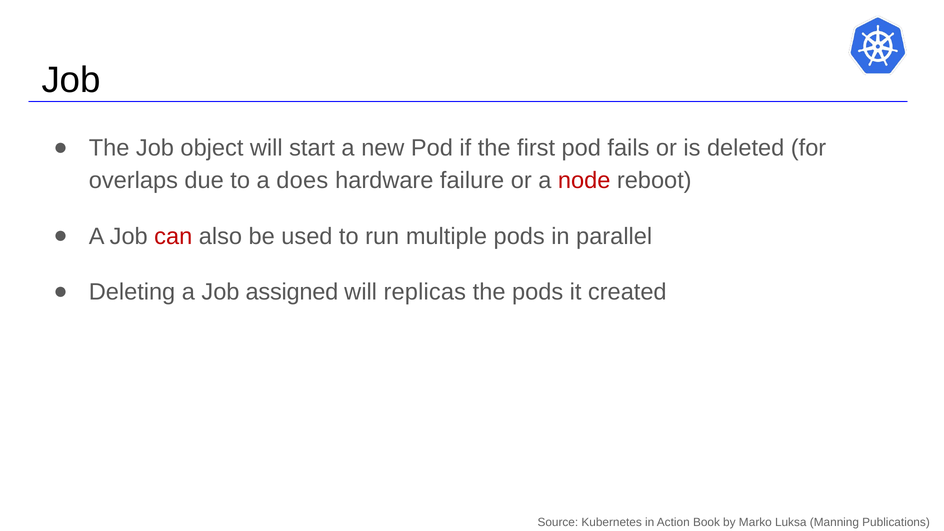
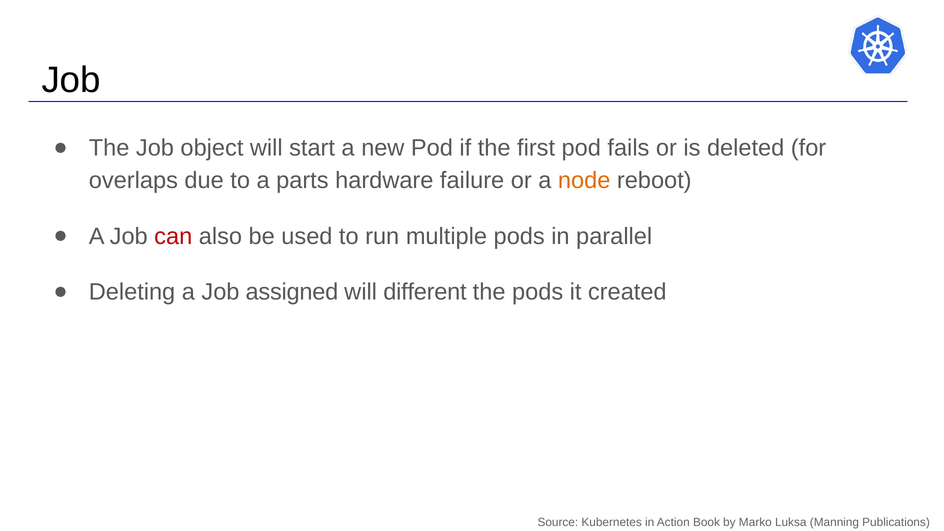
does: does -> parts (302, 180)
node colour: red -> orange (584, 180)
replicas: replicas -> different (425, 292)
